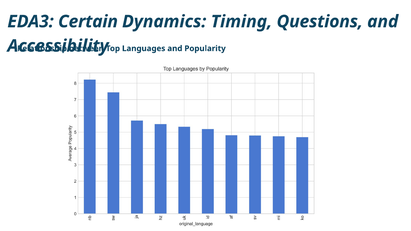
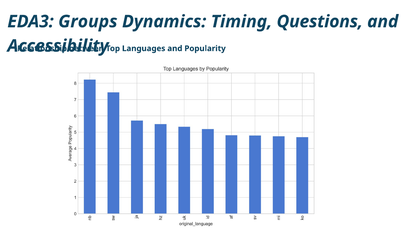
Certain: Certain -> Groups (88, 22)
